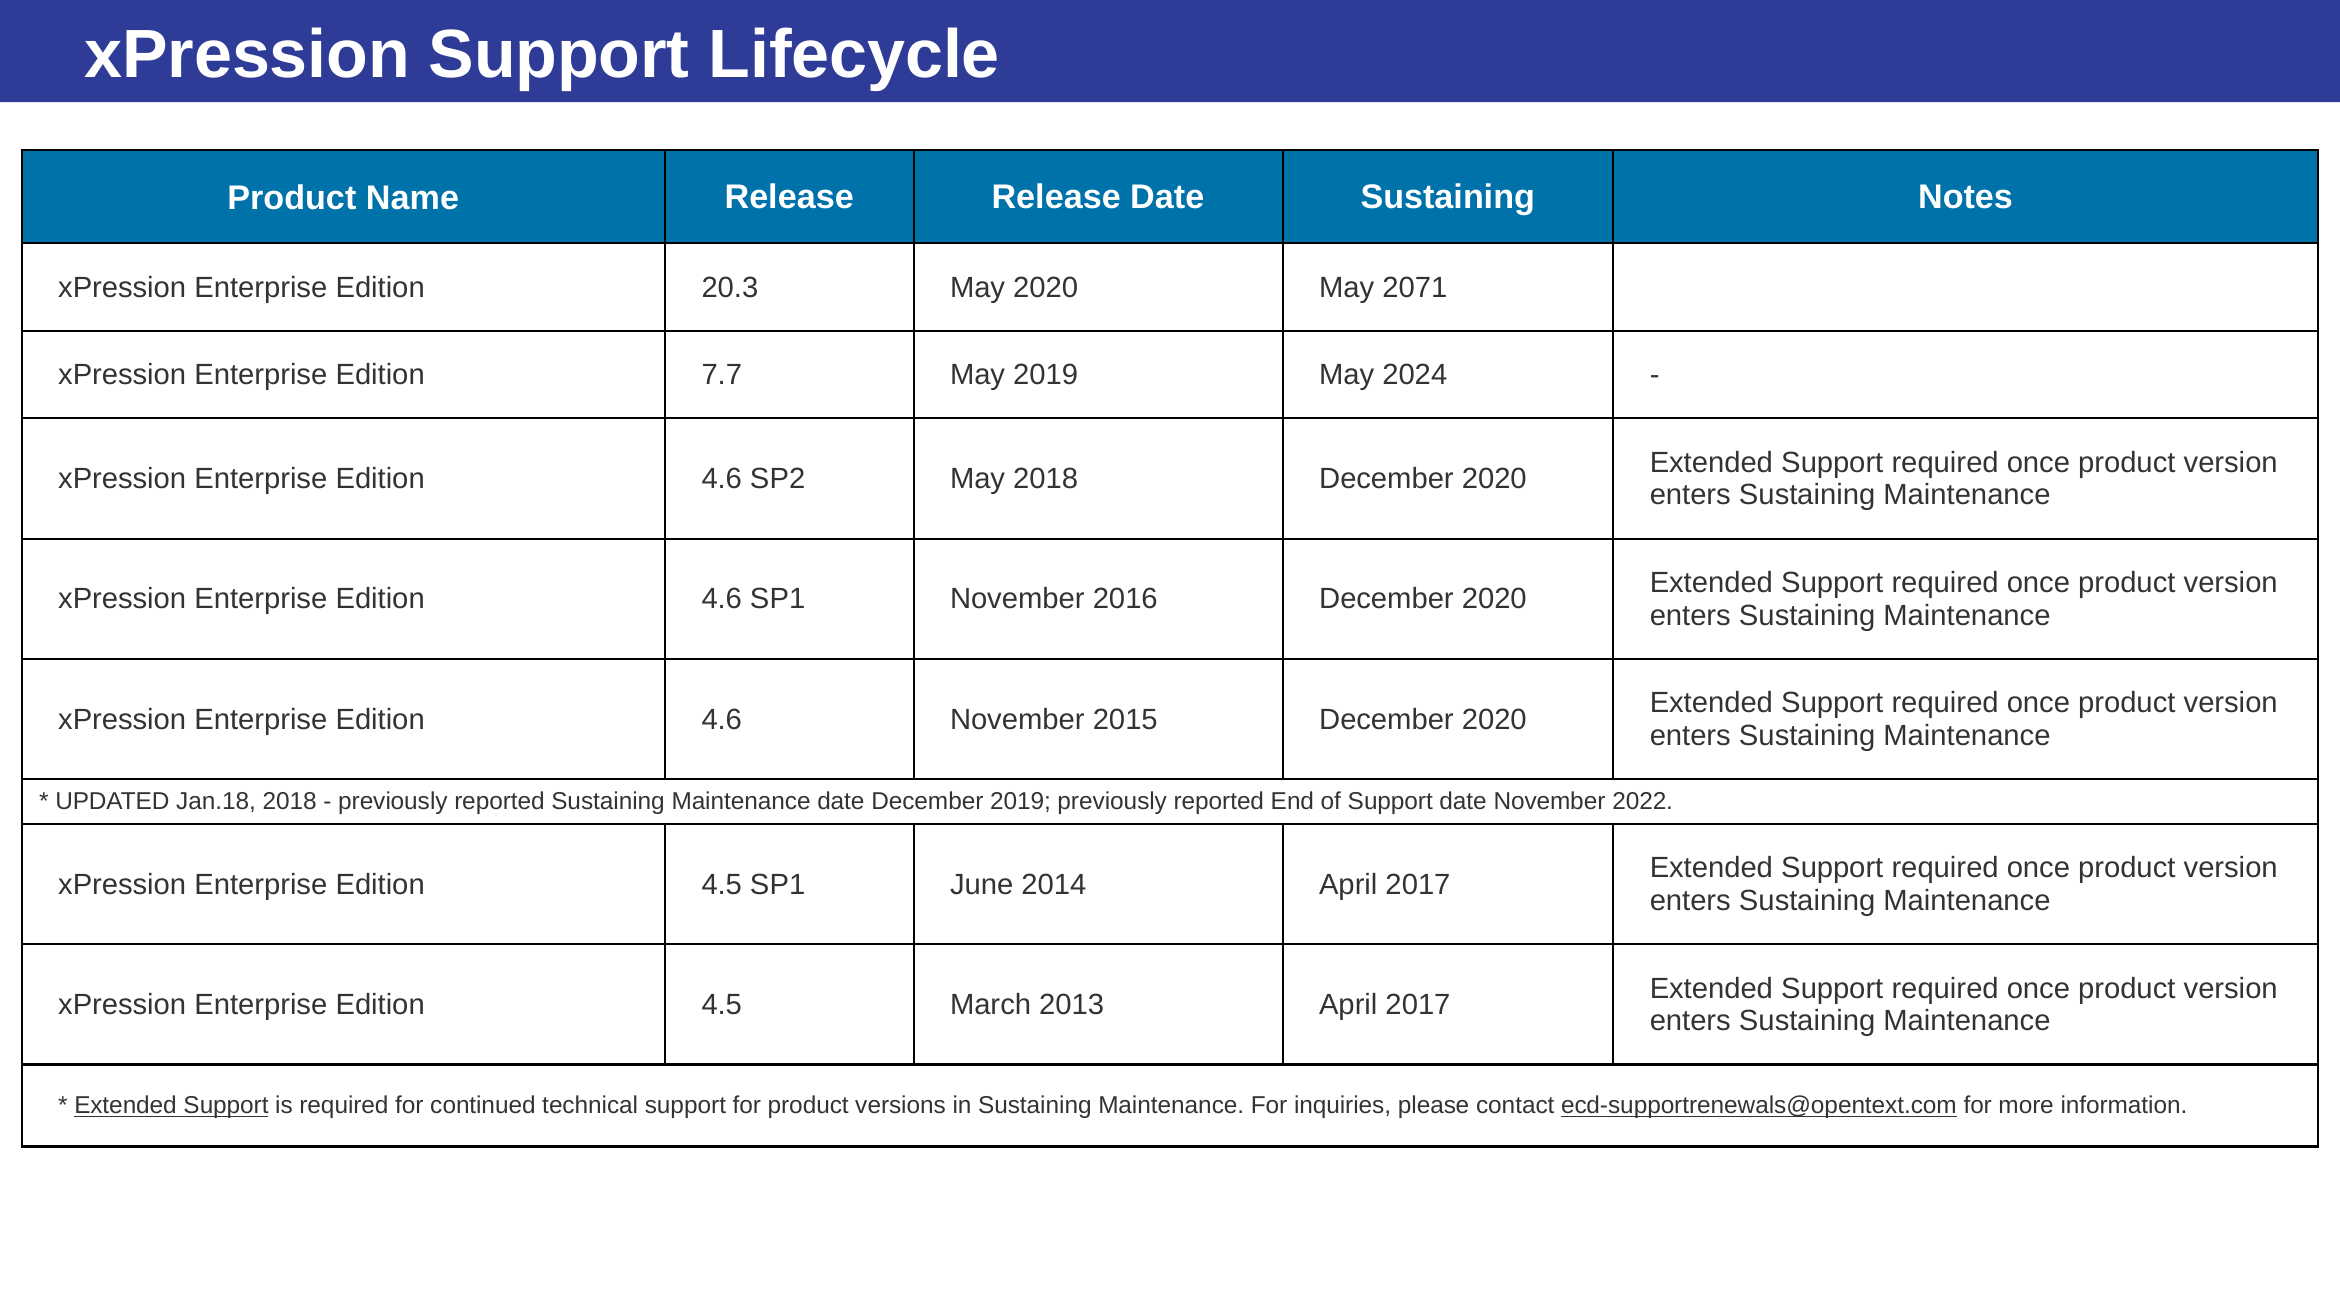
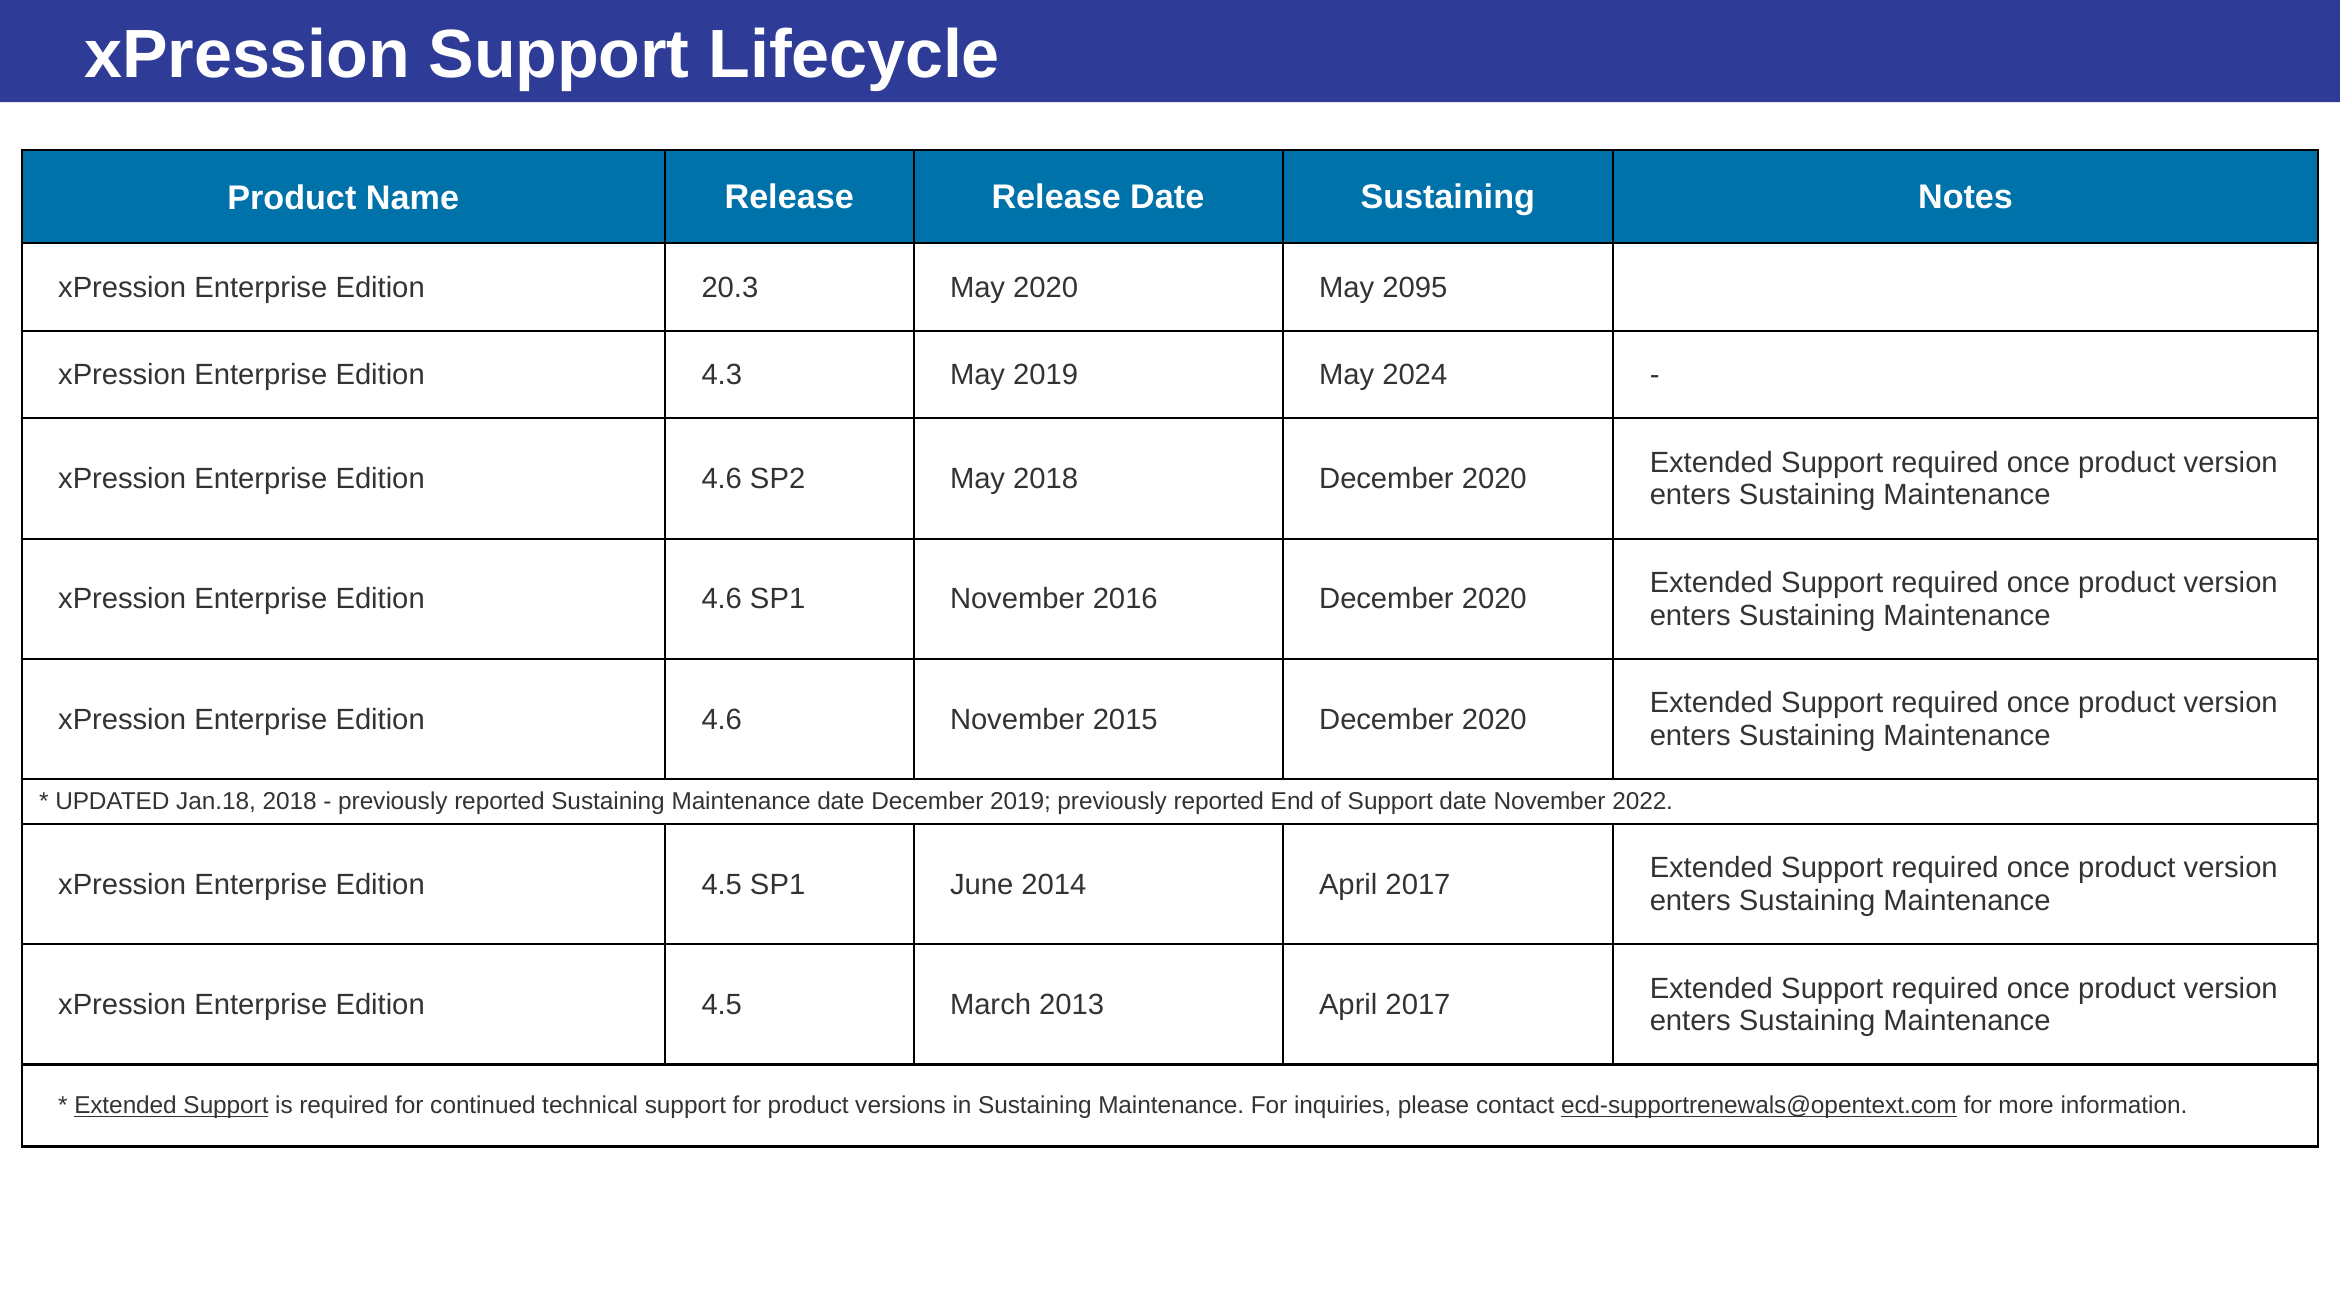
2071: 2071 -> 2095 (1415, 288)
7.7: 7.7 -> 4.3 (722, 375)
